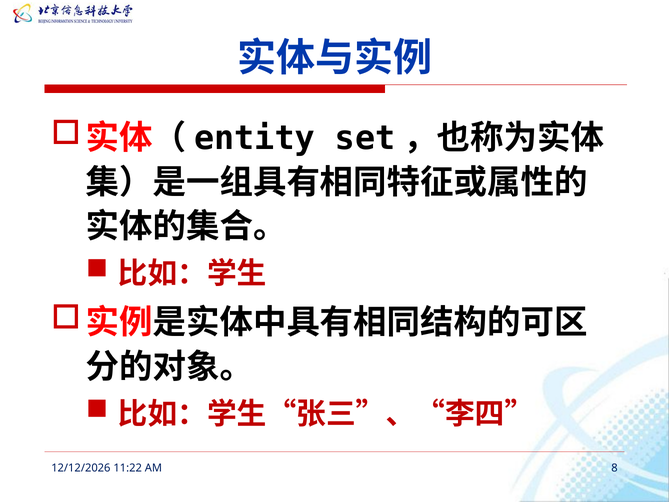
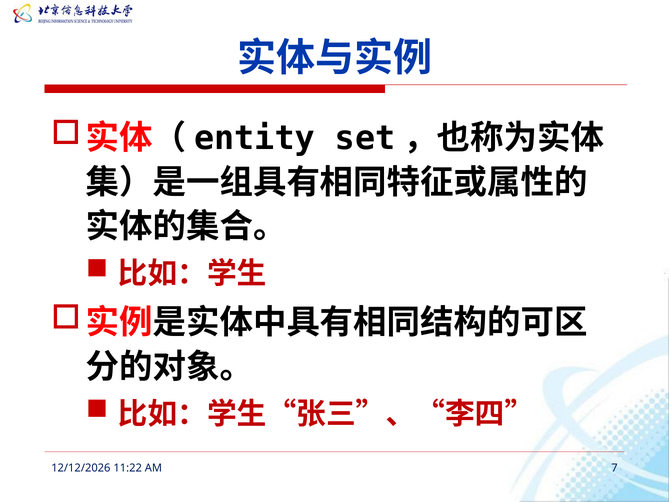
8: 8 -> 7 (615, 468)
